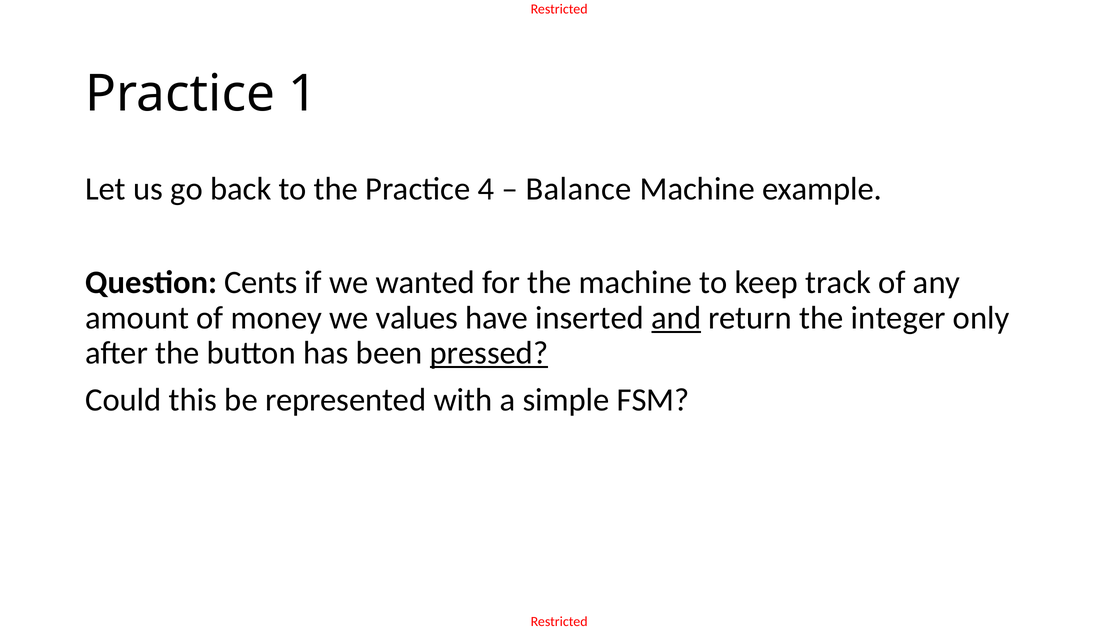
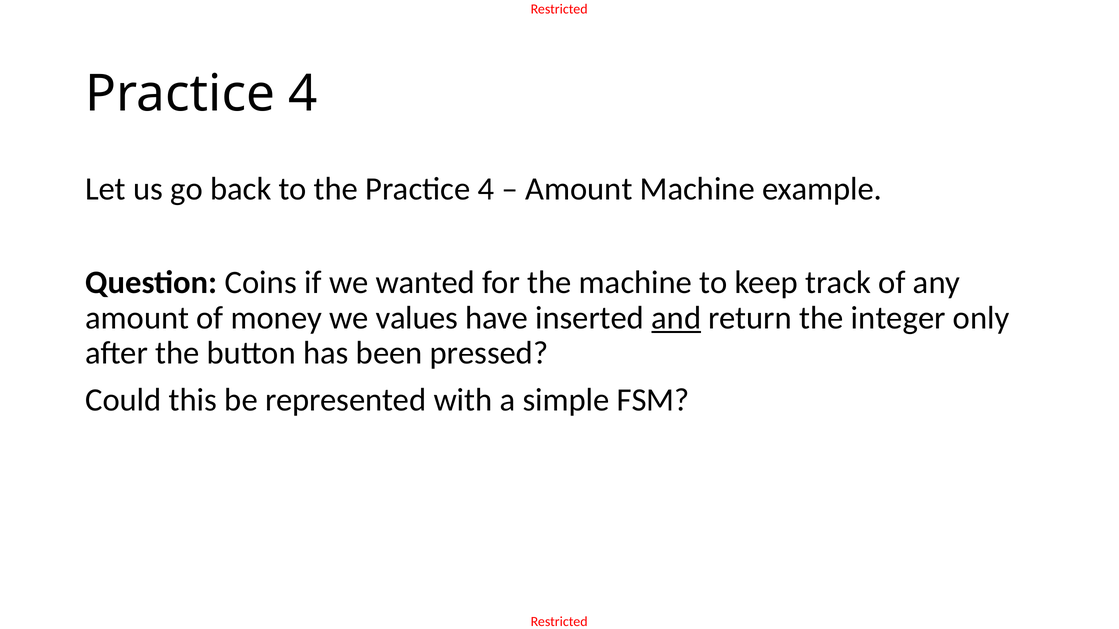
1: 1 -> 4 (303, 94)
Balance: Balance -> Amount (579, 189)
Cents: Cents -> Coins (261, 283)
pressed underline: present -> none (489, 353)
